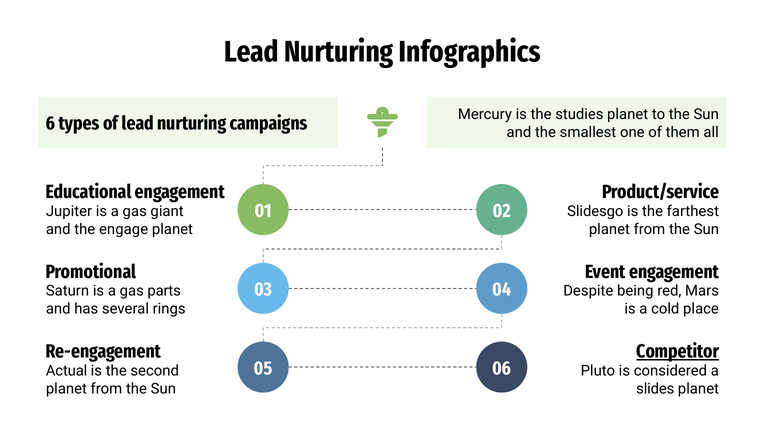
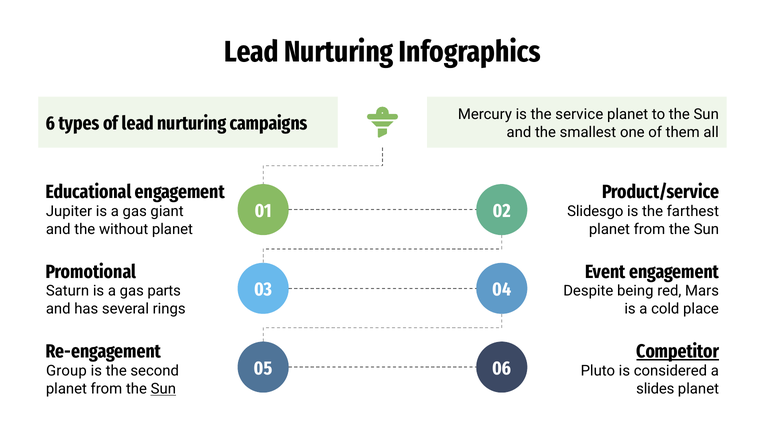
studies: studies -> service (579, 114)
engage: engage -> without (124, 229)
Actual: Actual -> Group (66, 371)
Sun underline: none -> present (163, 389)
